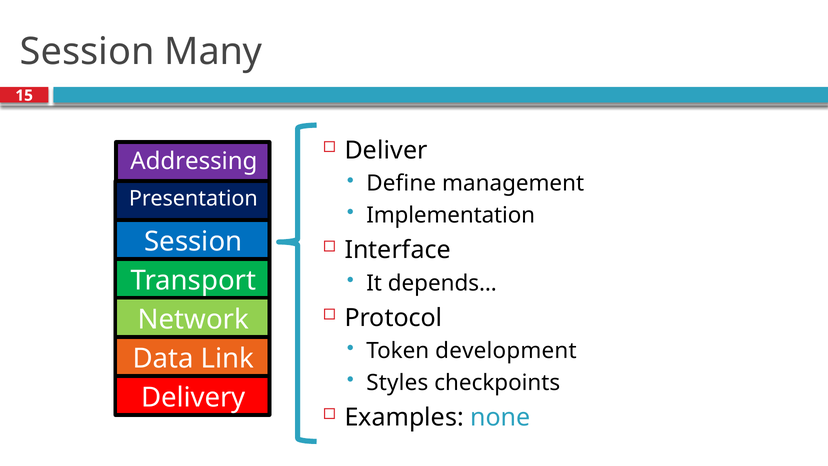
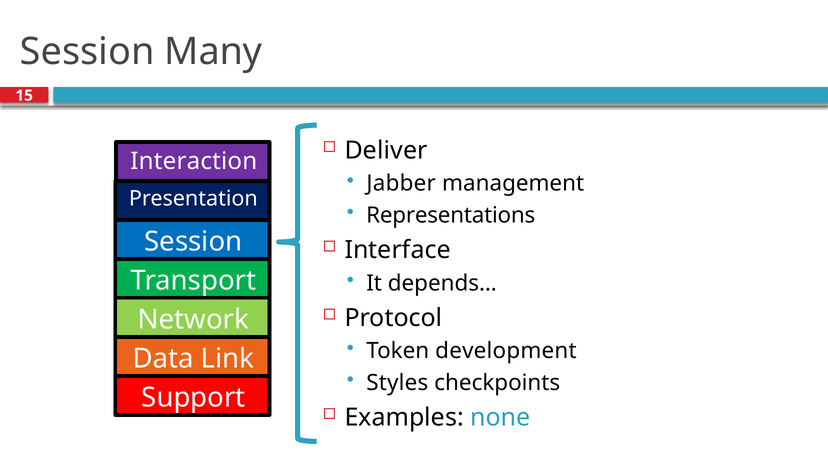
Addressing: Addressing -> Interaction (194, 161)
Define: Define -> Jabber (401, 183)
Implementation: Implementation -> Representations (451, 215)
Delivery: Delivery -> Support (193, 397)
